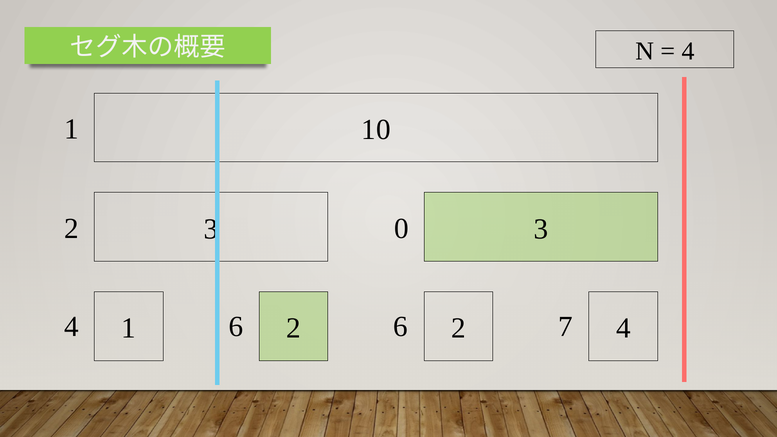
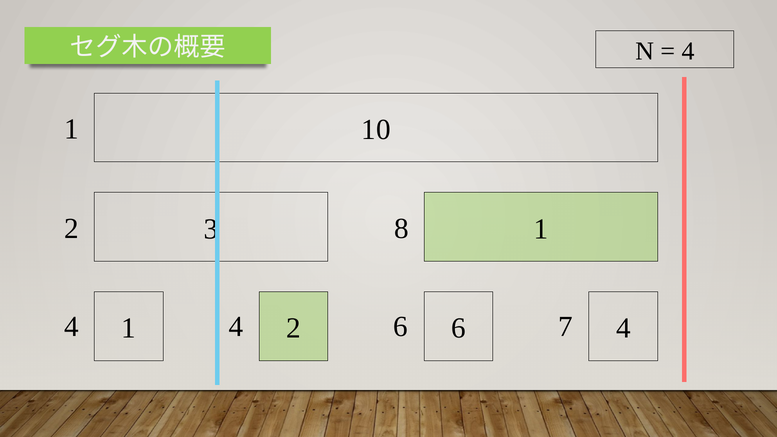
0: 0 -> 8 (402, 229)
3: 3 -> 1 (541, 229)
4 6: 6 -> 4 (236, 327)
2 2: 2 -> 6 (458, 328)
